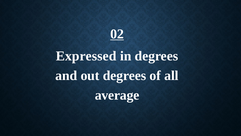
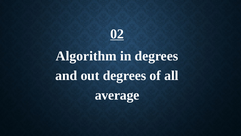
Expressed: Expressed -> Algorithm (86, 56)
